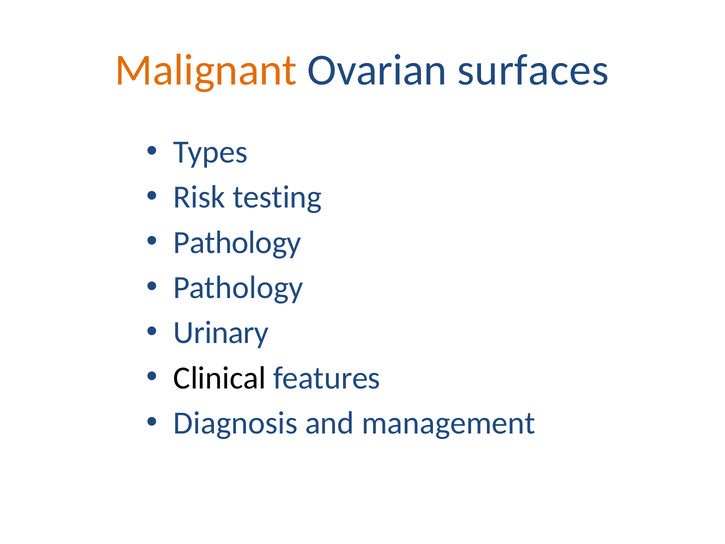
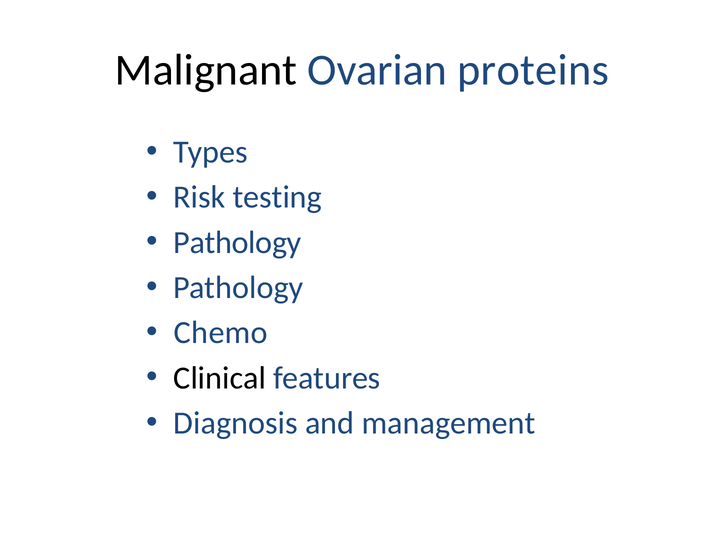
Malignant colour: orange -> black (206, 70)
surfaces: surfaces -> proteins (533, 70)
Urinary: Urinary -> Chemo (221, 333)
